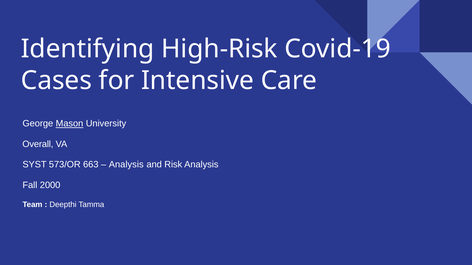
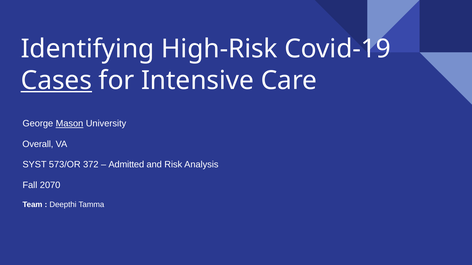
Cases underline: none -> present (56, 81)
663: 663 -> 372 (91, 165)
Analysis: Analysis -> Admitted (126, 165)
2000: 2000 -> 2070 (50, 185)
